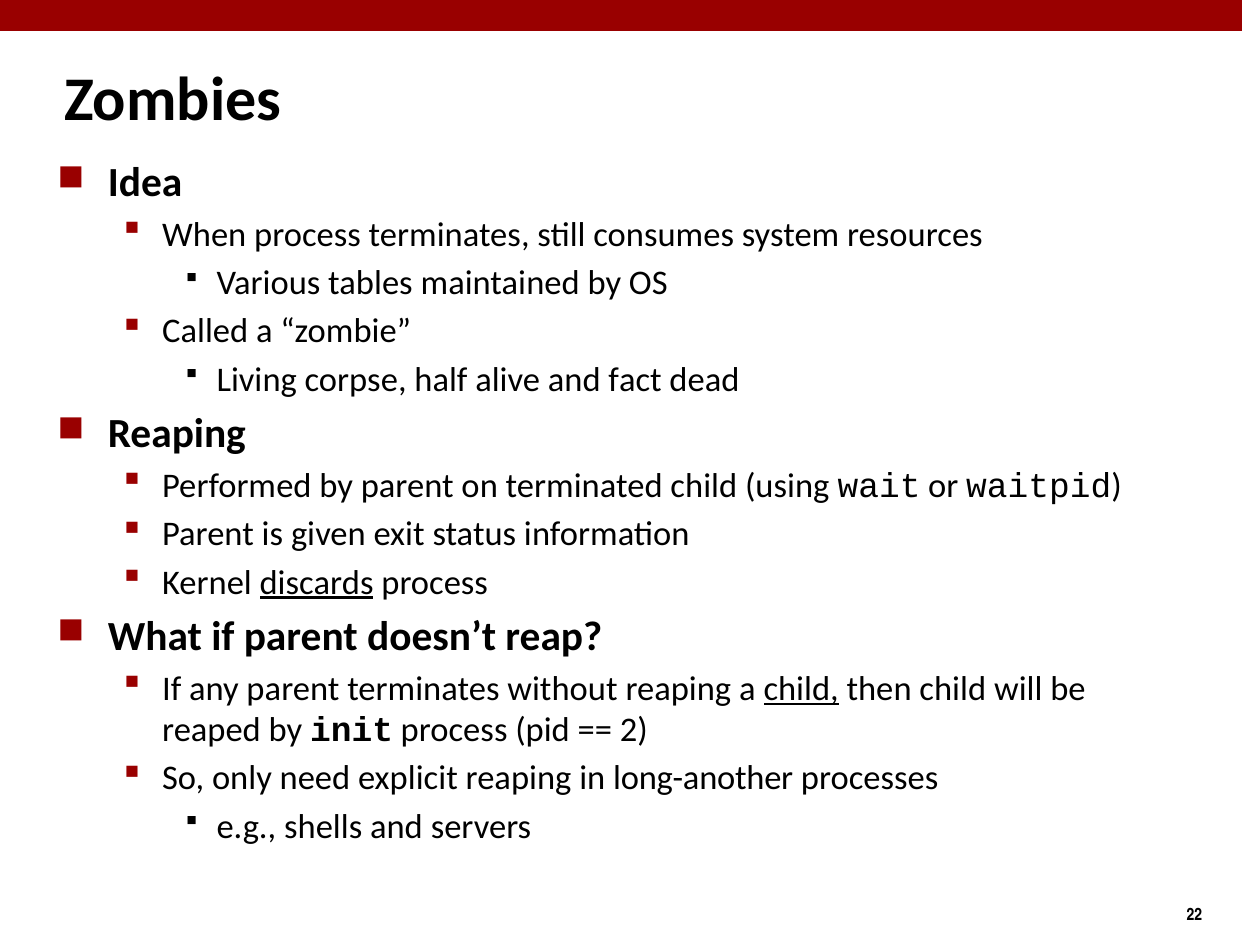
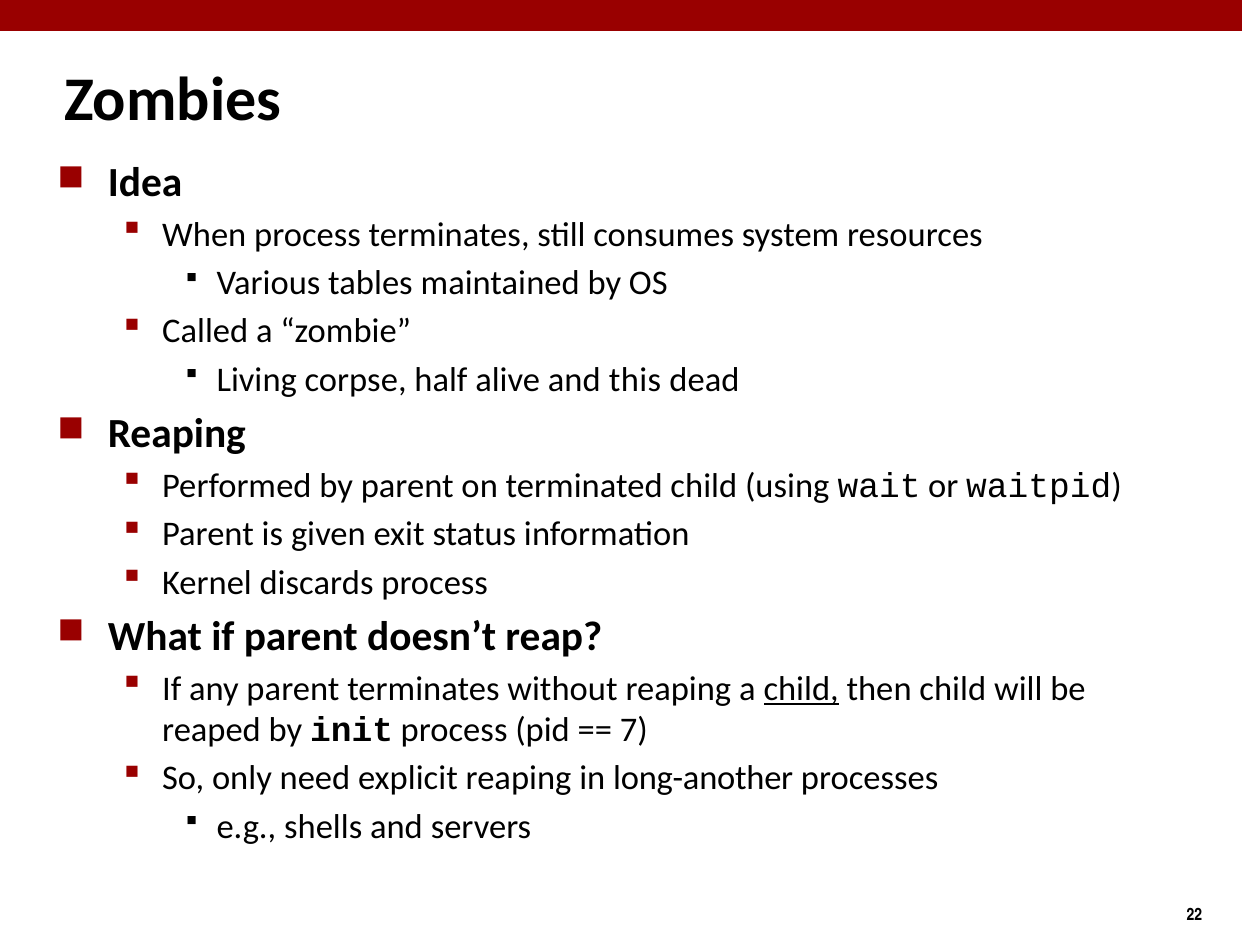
fact: fact -> this (635, 380)
discards underline: present -> none (317, 583)
2: 2 -> 7 (634, 731)
